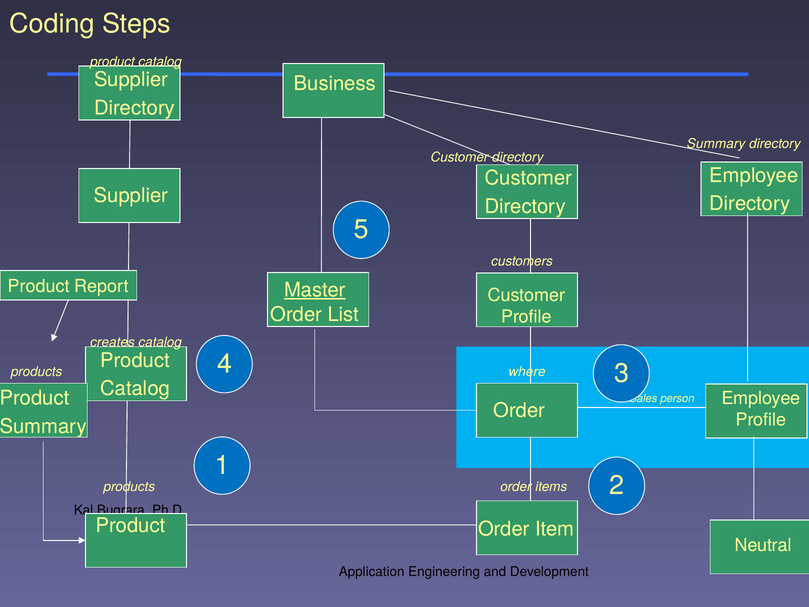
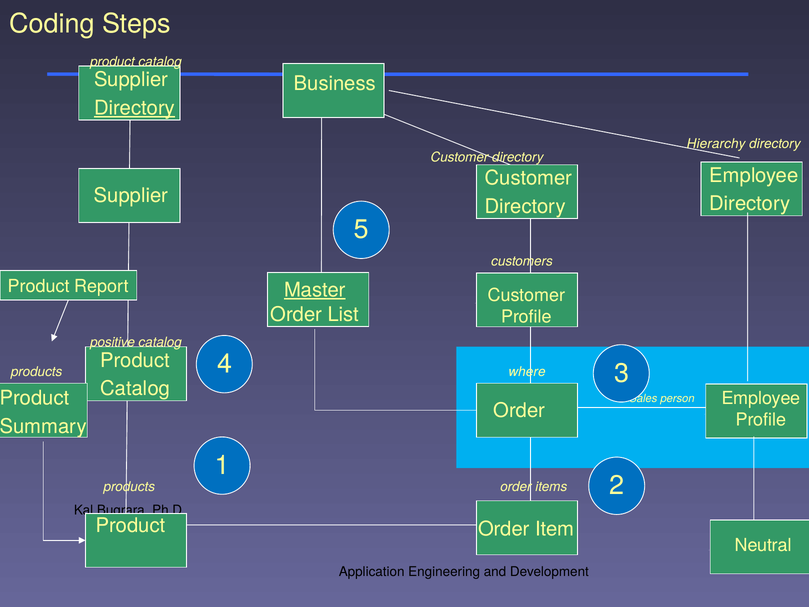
Directory underline: none -> present (134, 108)
Summary: Summary -> Hierarchy (716, 144)
creates: creates -> positive (113, 342)
